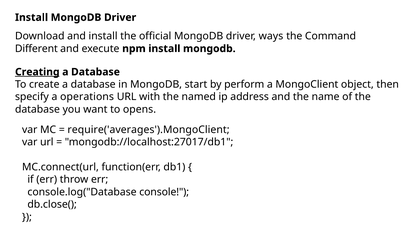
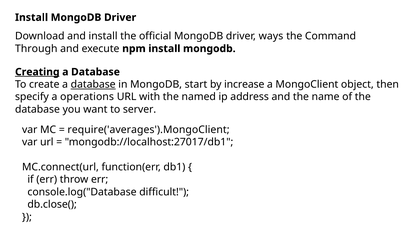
Different: Different -> Through (36, 49)
database underline: none -> present (93, 84)
perform: perform -> increase (244, 84)
opens: opens -> server (140, 109)
console: console -> difficult (164, 192)
